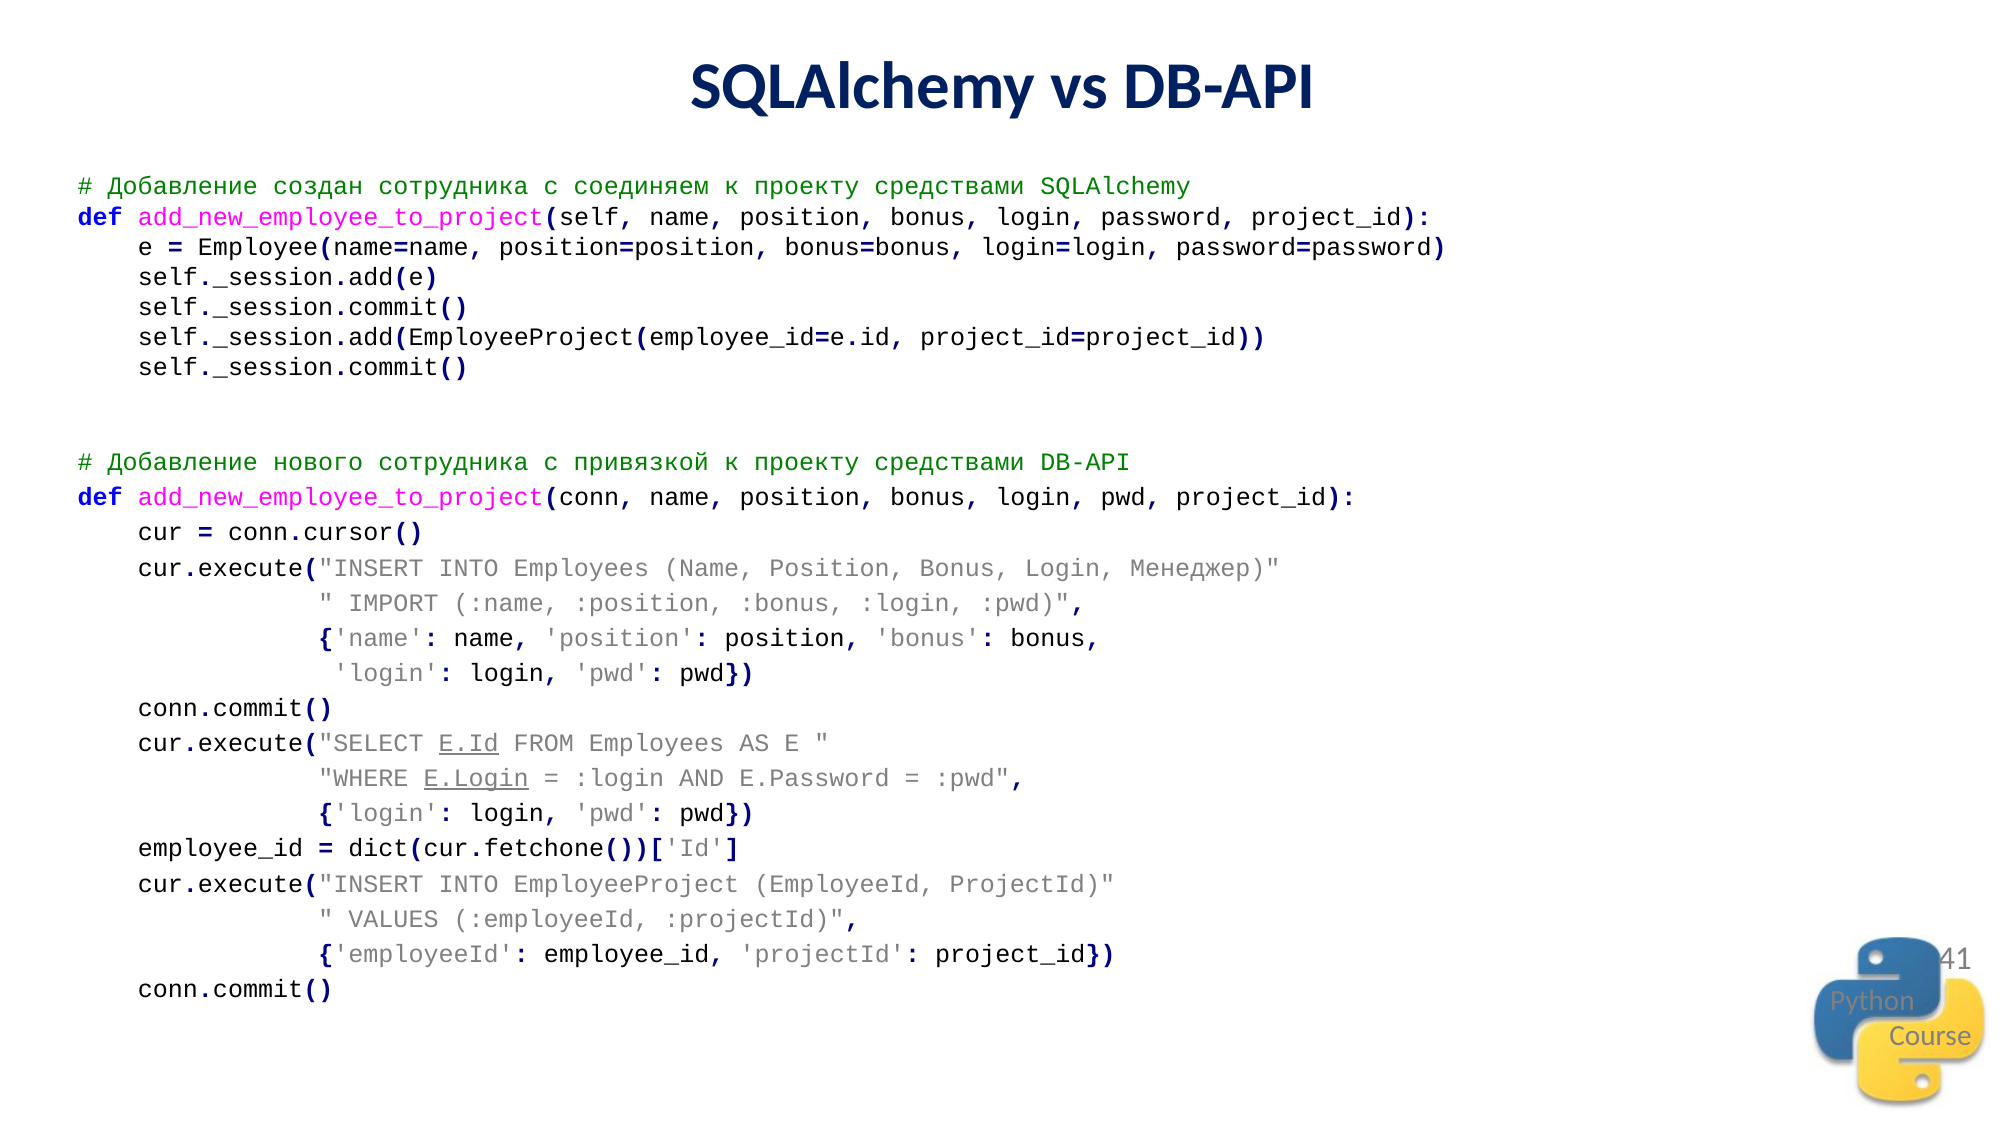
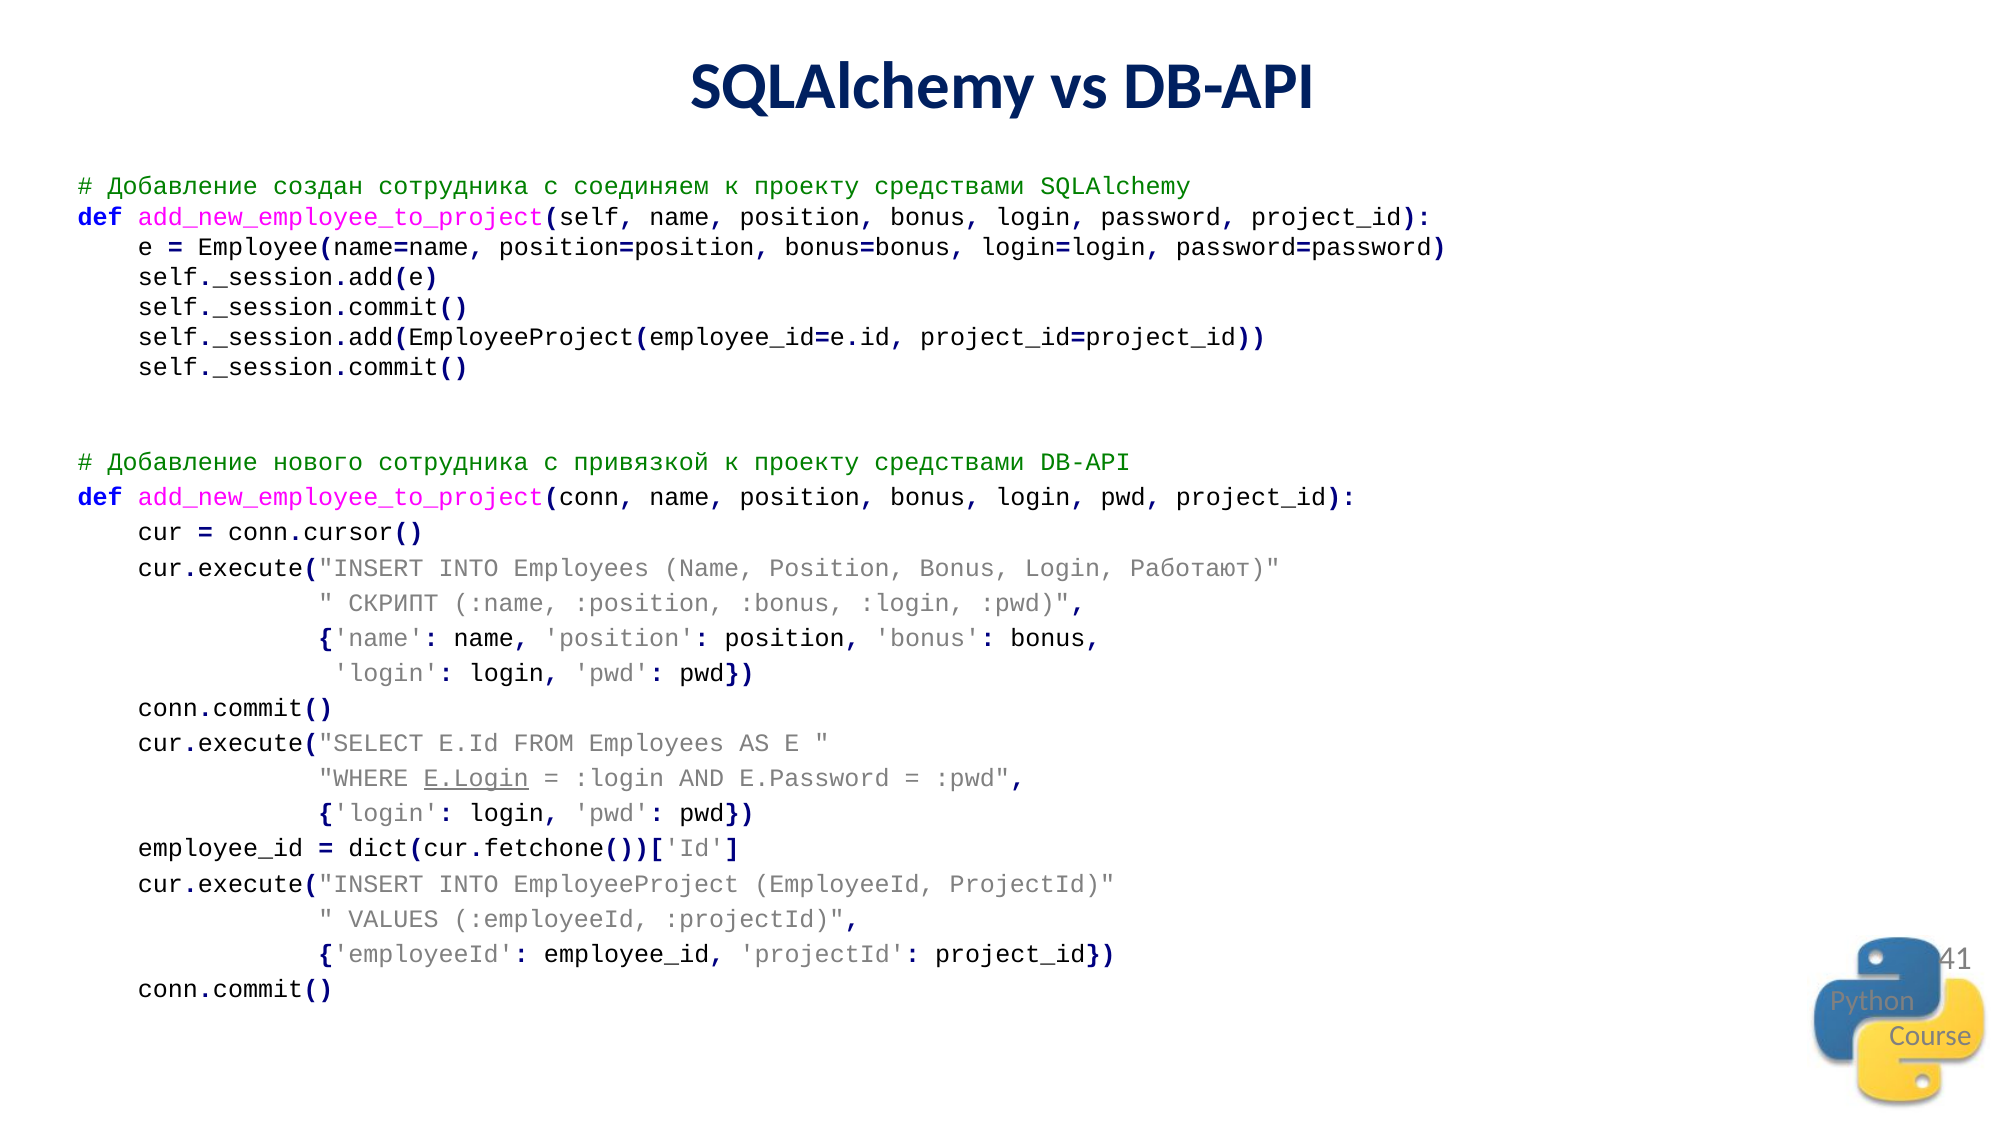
Менеджер: Менеджер -> Работают (1205, 568)
IMPORT: IMPORT -> СКРИПТ (393, 603)
E.Id underline: present -> none (469, 744)
